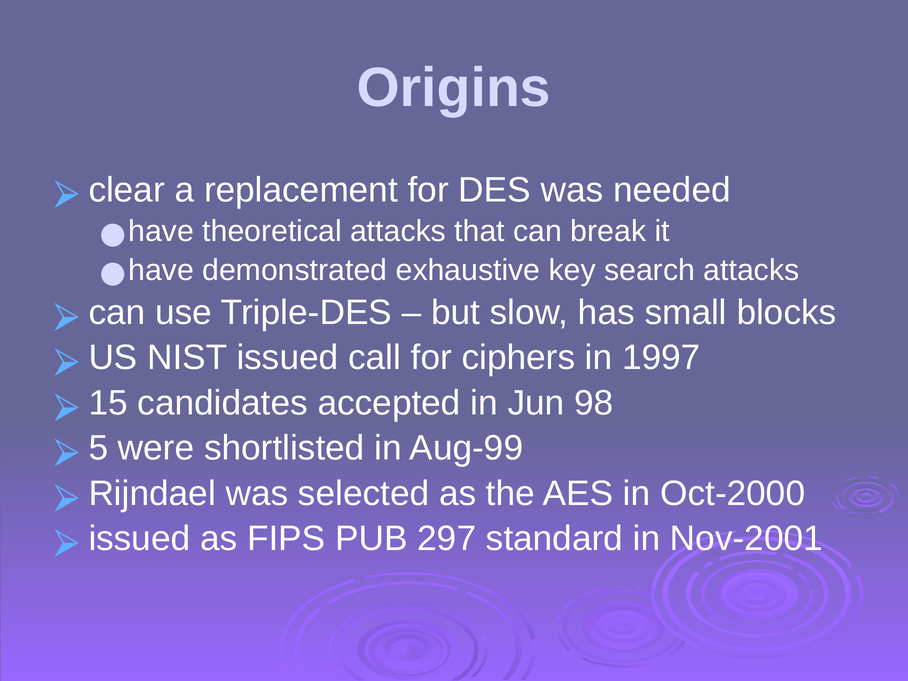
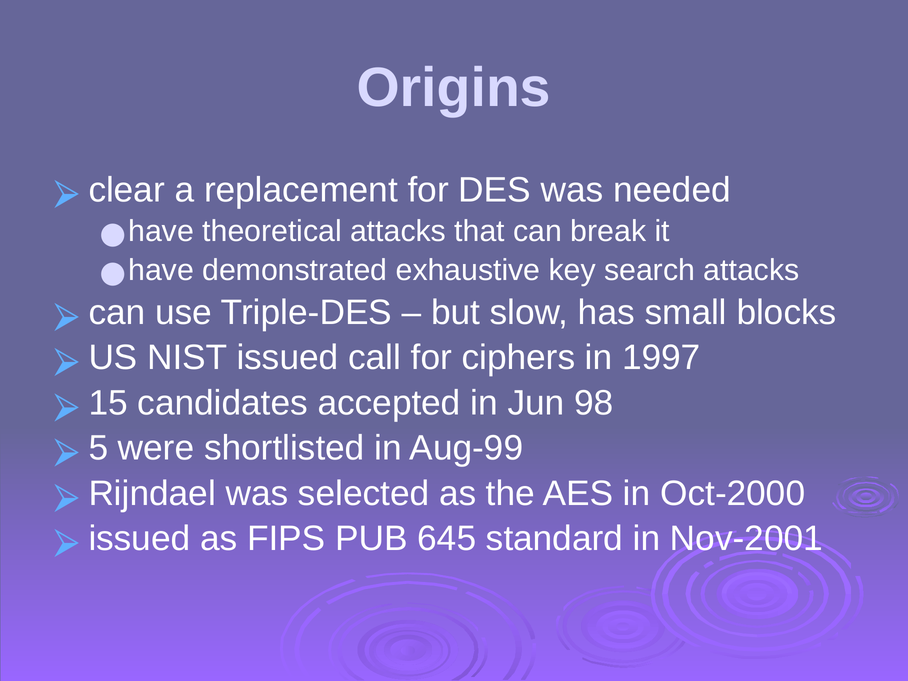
297: 297 -> 645 (447, 539)
